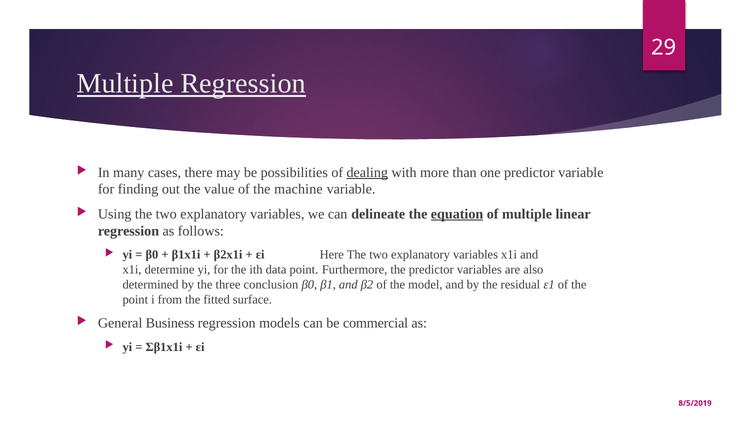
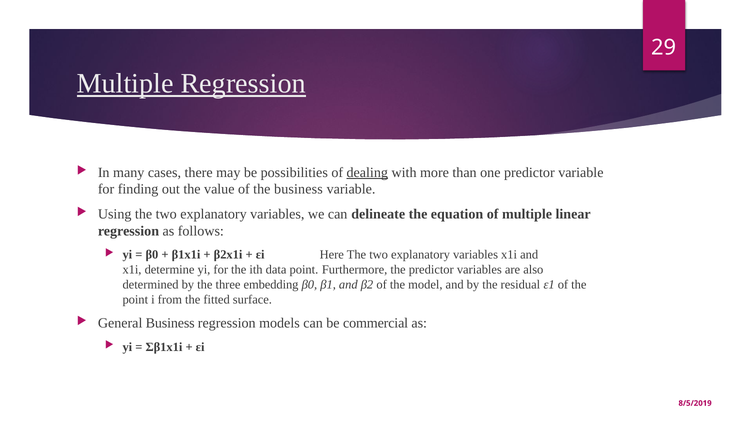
the machine: machine -> business (298, 190)
equation underline: present -> none (457, 214)
conclusion: conclusion -> embedding (271, 285)
